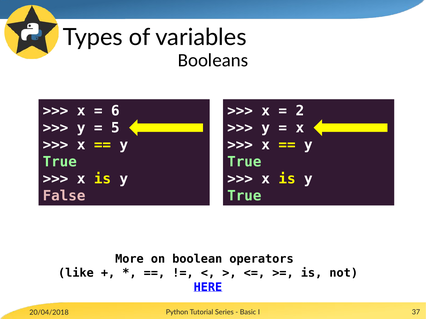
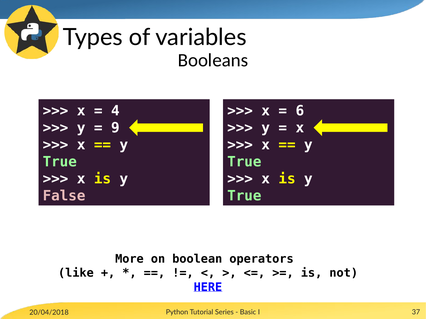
6: 6 -> 4 (115, 111)
2: 2 -> 6 (300, 111)
5: 5 -> 9 (115, 128)
